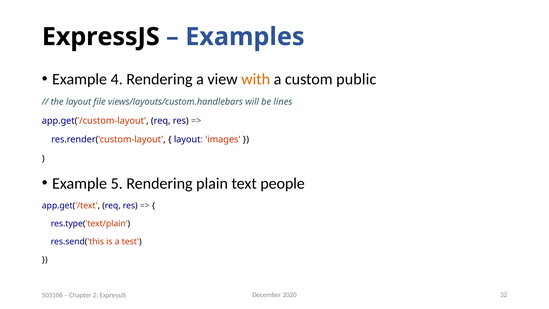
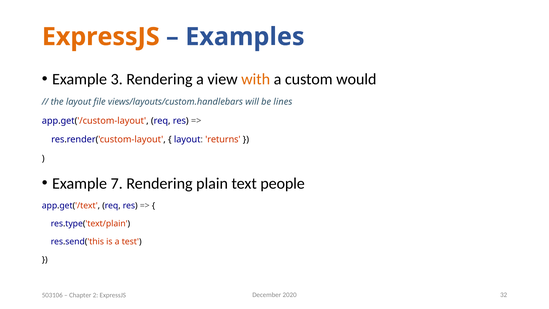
ExpressJS colour: black -> orange (101, 37)
4: 4 -> 3 (117, 79)
public: public -> would (356, 79)
images: images -> returns (223, 139)
5: 5 -> 7 (117, 183)
